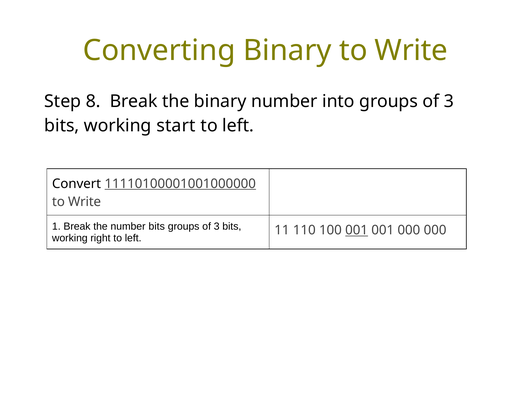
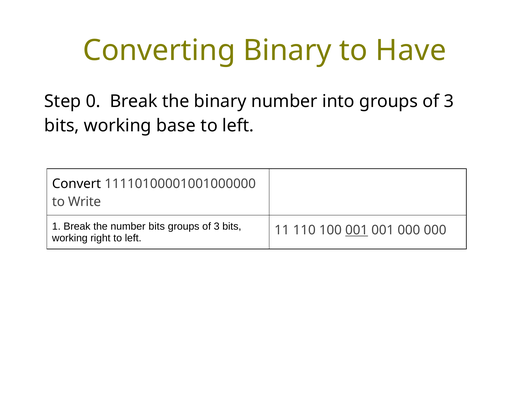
Binary to Write: Write -> Have (411, 51)
8: 8 -> 0 (93, 102)
start: start -> base (176, 126)
11110100001001000000 underline: present -> none (180, 184)
